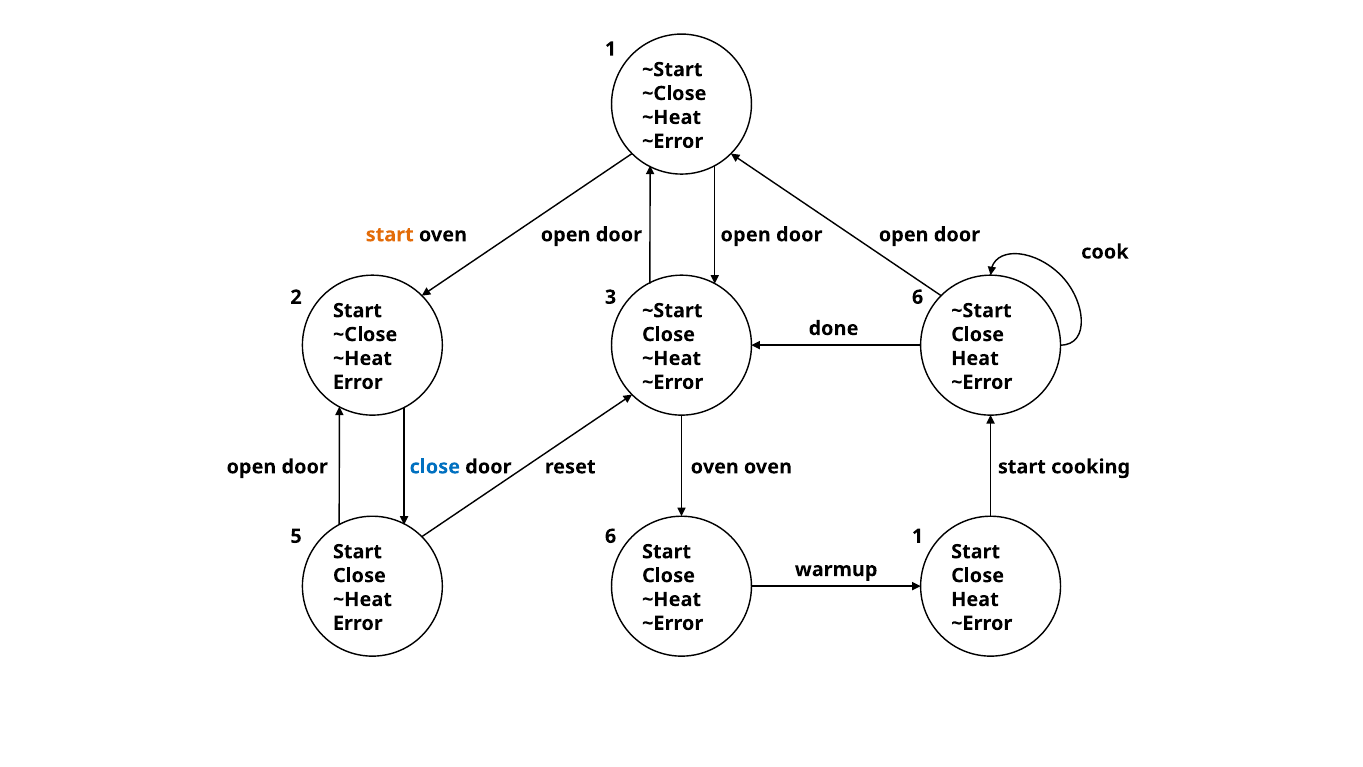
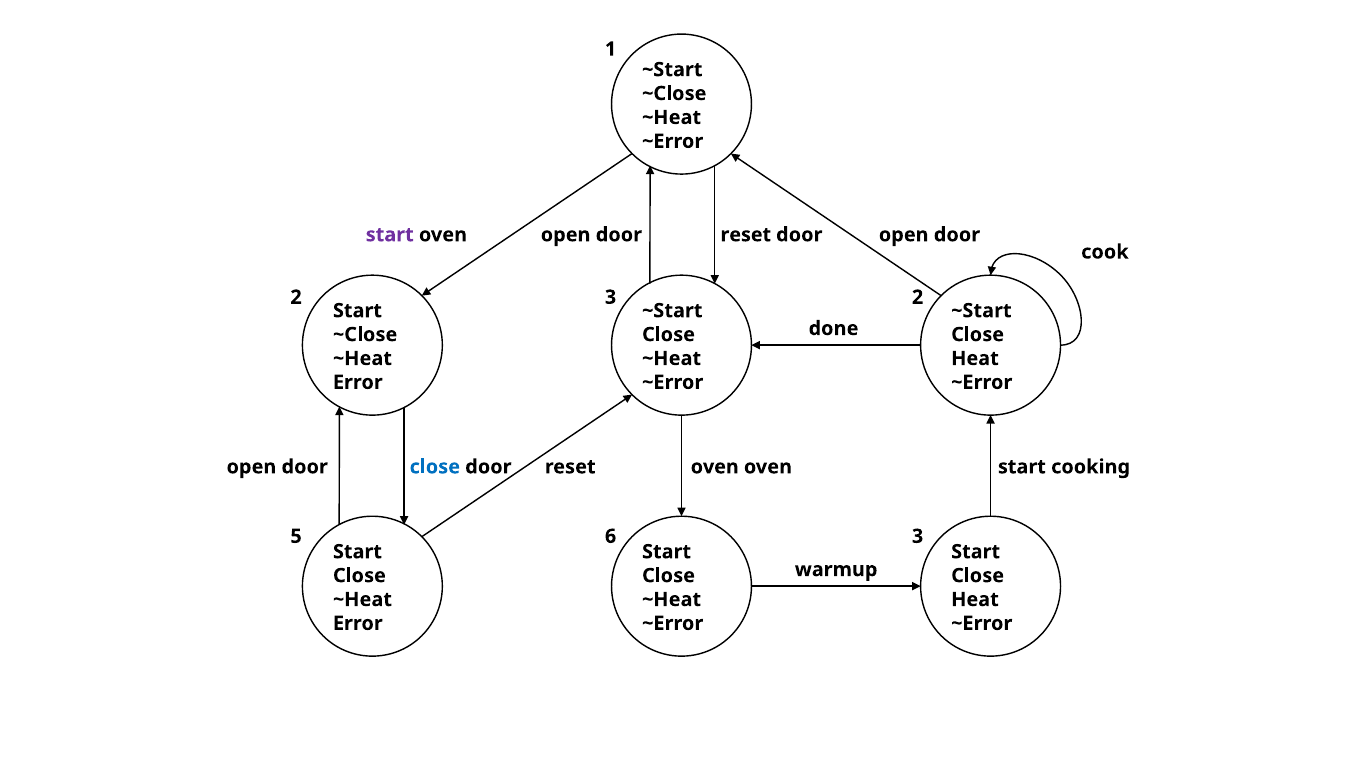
start colour: orange -> purple (390, 235)
oven open door open: open -> reset (746, 235)
2 6: 6 -> 2 (918, 297)
5 1: 1 -> 3 (918, 536)
